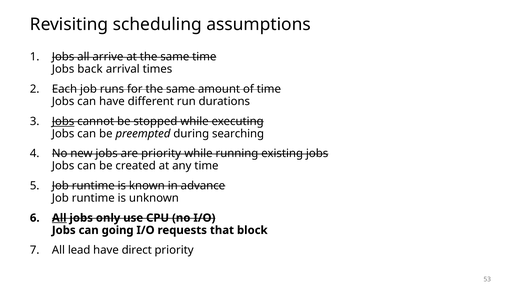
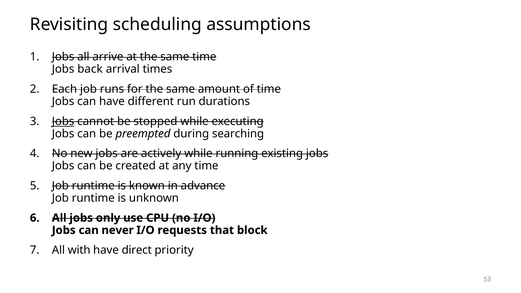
are priority: priority -> actively (161, 154)
All underline: present -> none (59, 218)
going: going -> never (118, 230)
lead: lead -> with (79, 250)
